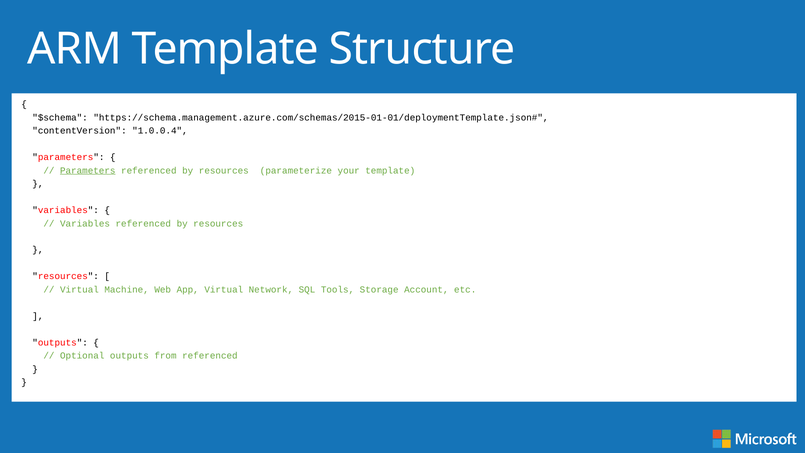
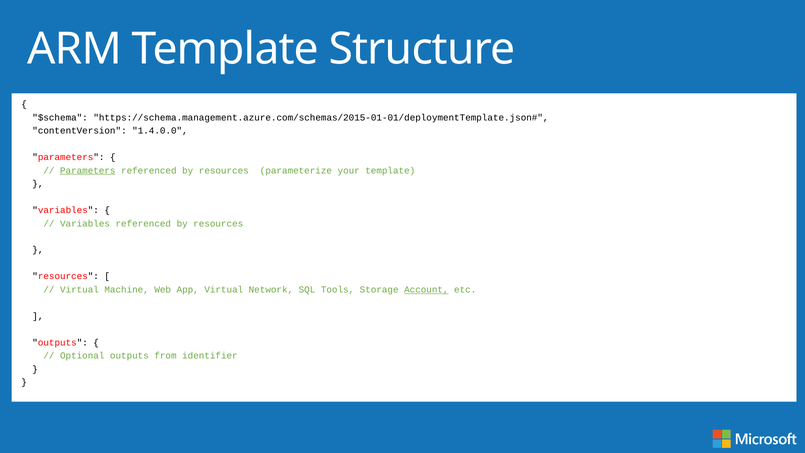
1.0.0.4: 1.0.0.4 -> 1.4.0.0 (160, 131)
Account underline: none -> present (426, 290)
from referenced: referenced -> identifier (210, 356)
